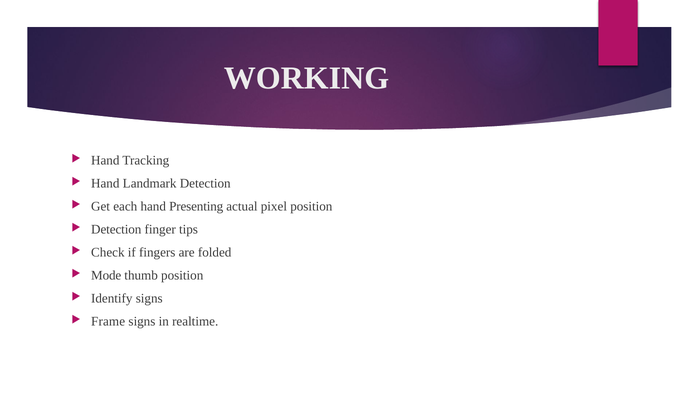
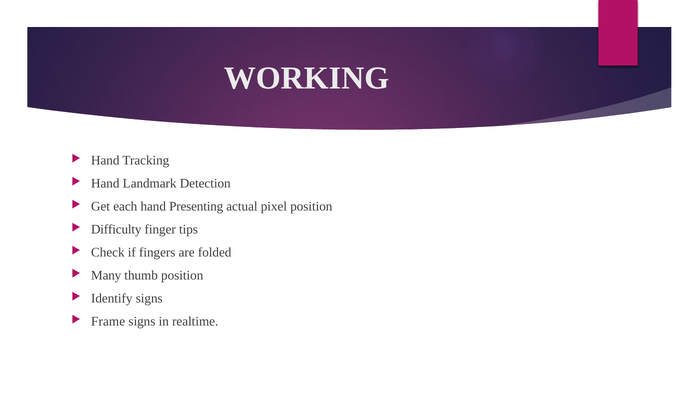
Detection: Detection -> Difficulty (116, 230)
Mode: Mode -> Many (106, 276)
